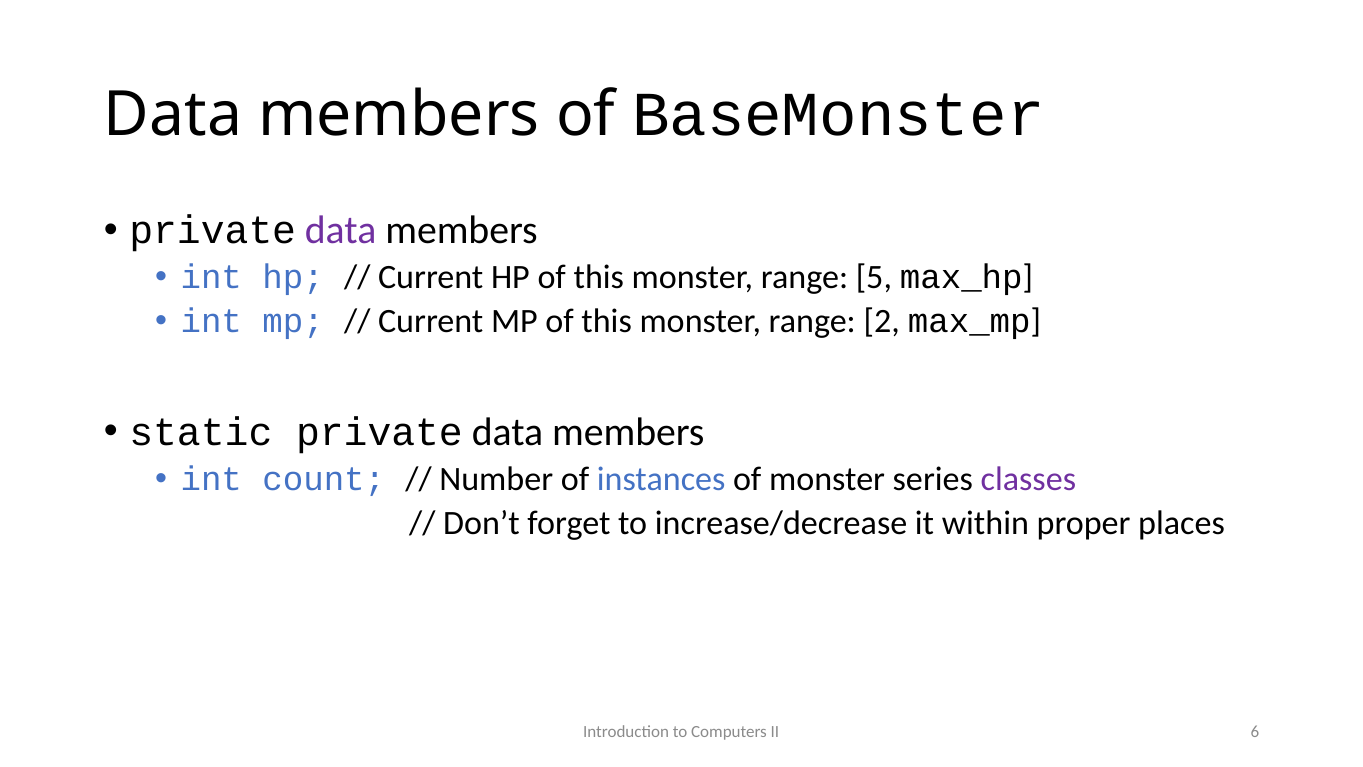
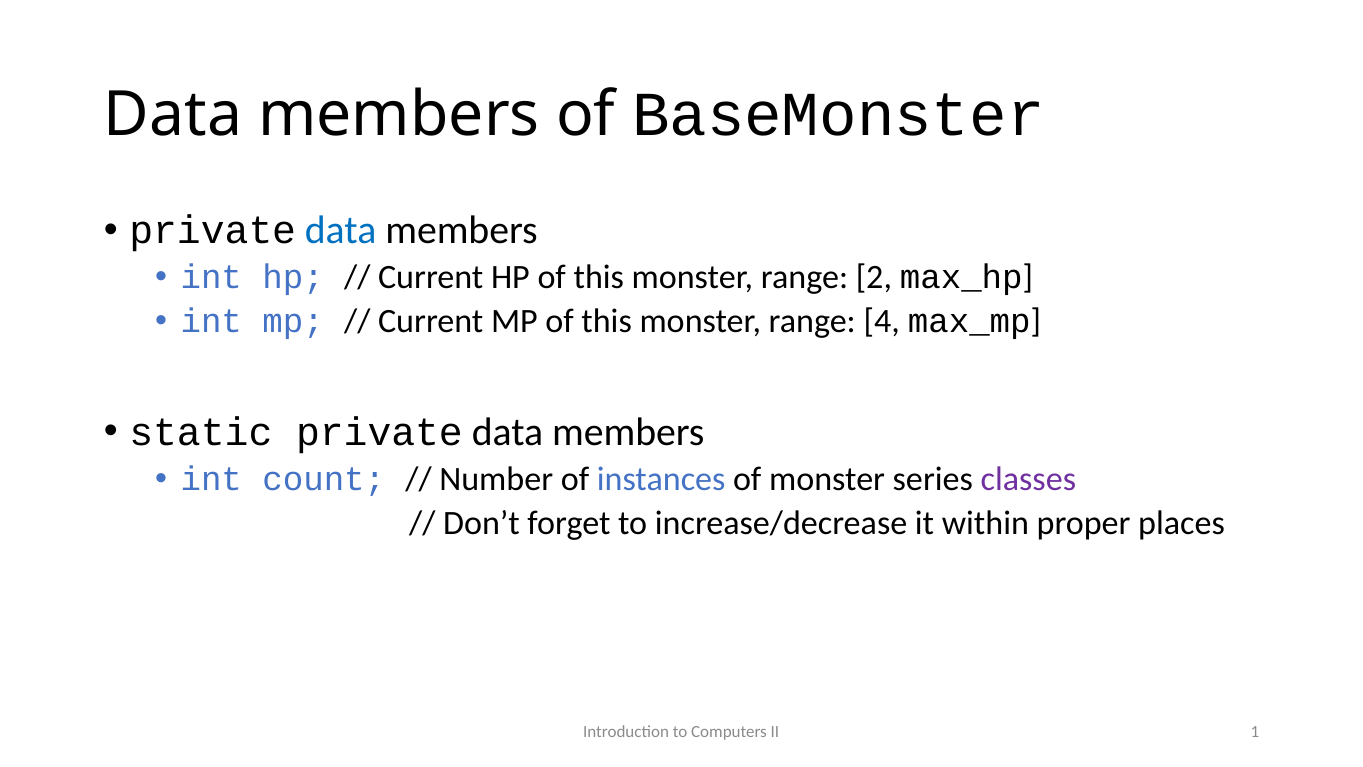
data colour: purple -> blue (341, 230)
5: 5 -> 2 (874, 277)
2: 2 -> 4 (882, 321)
6: 6 -> 1 (1255, 732)
